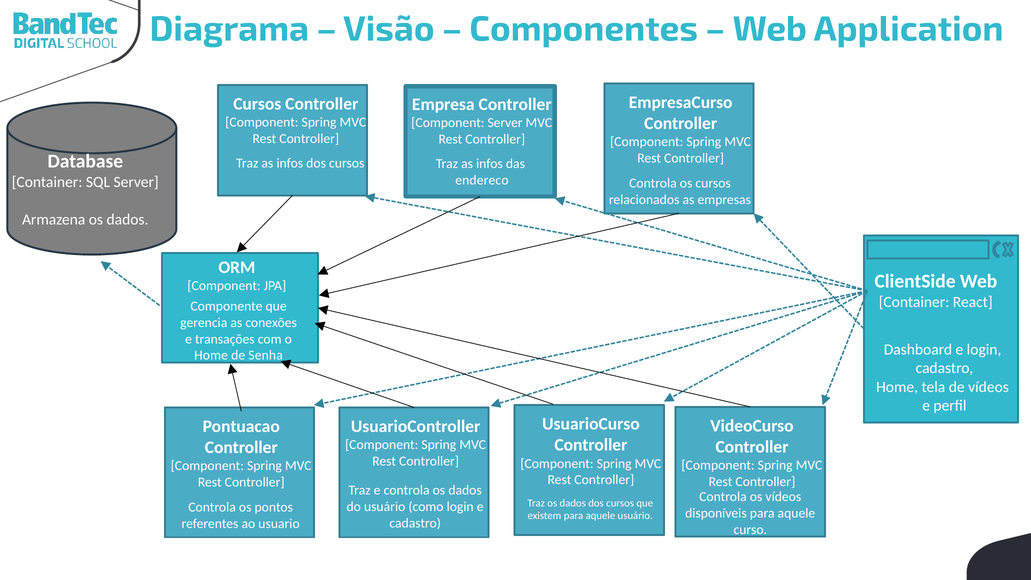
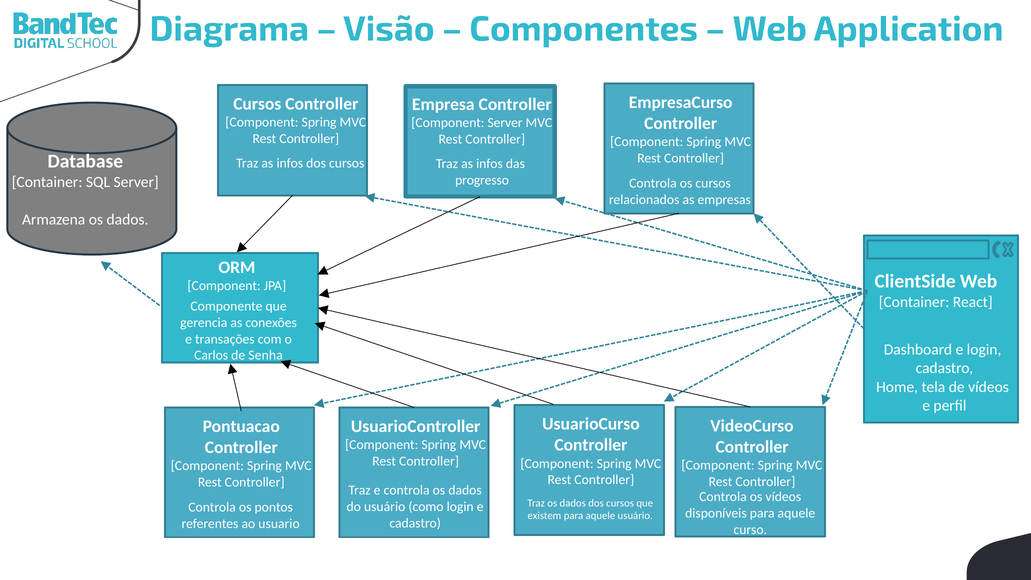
endereco: endereco -> progresso (482, 180)
Home: Home -> Carlos (211, 355)
